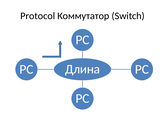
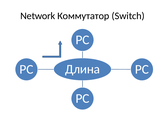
Protocol: Protocol -> Network (38, 16)
